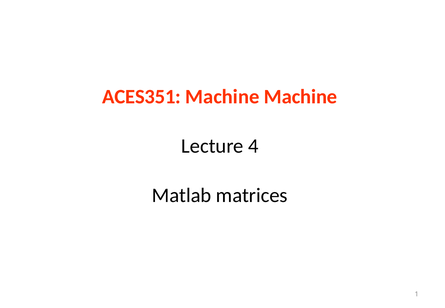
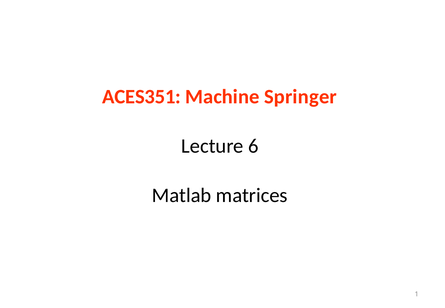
Machine Machine: Machine -> Springer (300, 97)
4: 4 -> 6 (253, 146)
